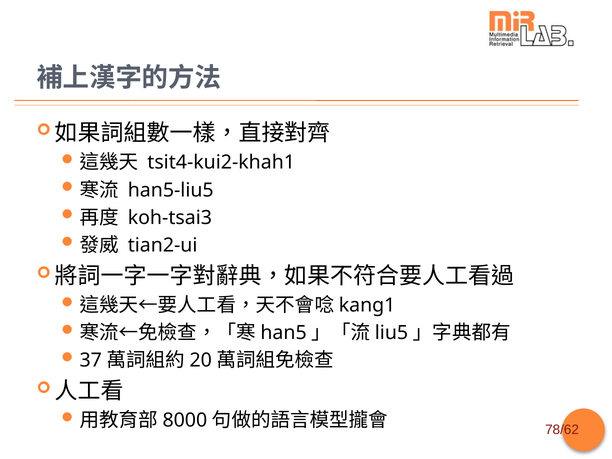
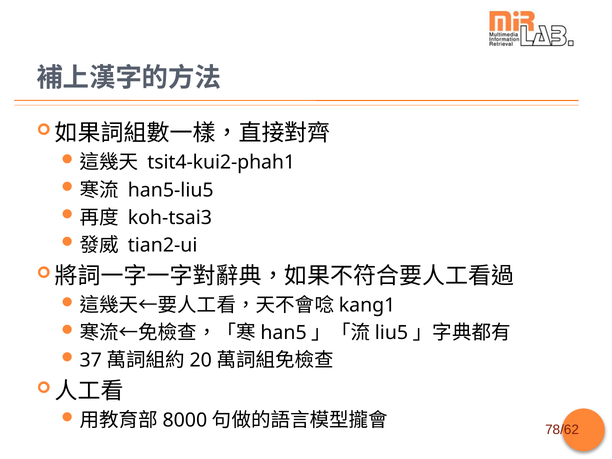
tsit4-kui2-khah1: tsit4-kui2-khah1 -> tsit4-kui2-phah1 (221, 163)
